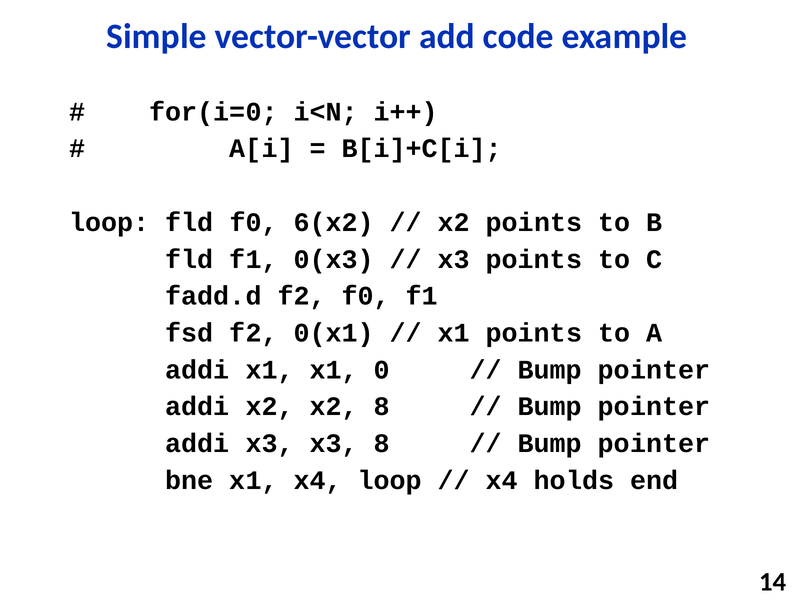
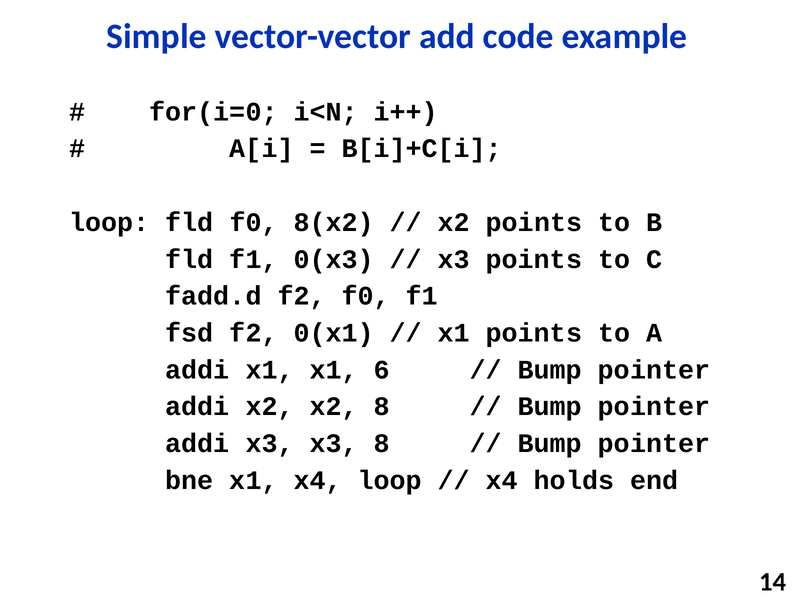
6(x2: 6(x2 -> 8(x2 (334, 222)
0: 0 -> 6 (382, 370)
